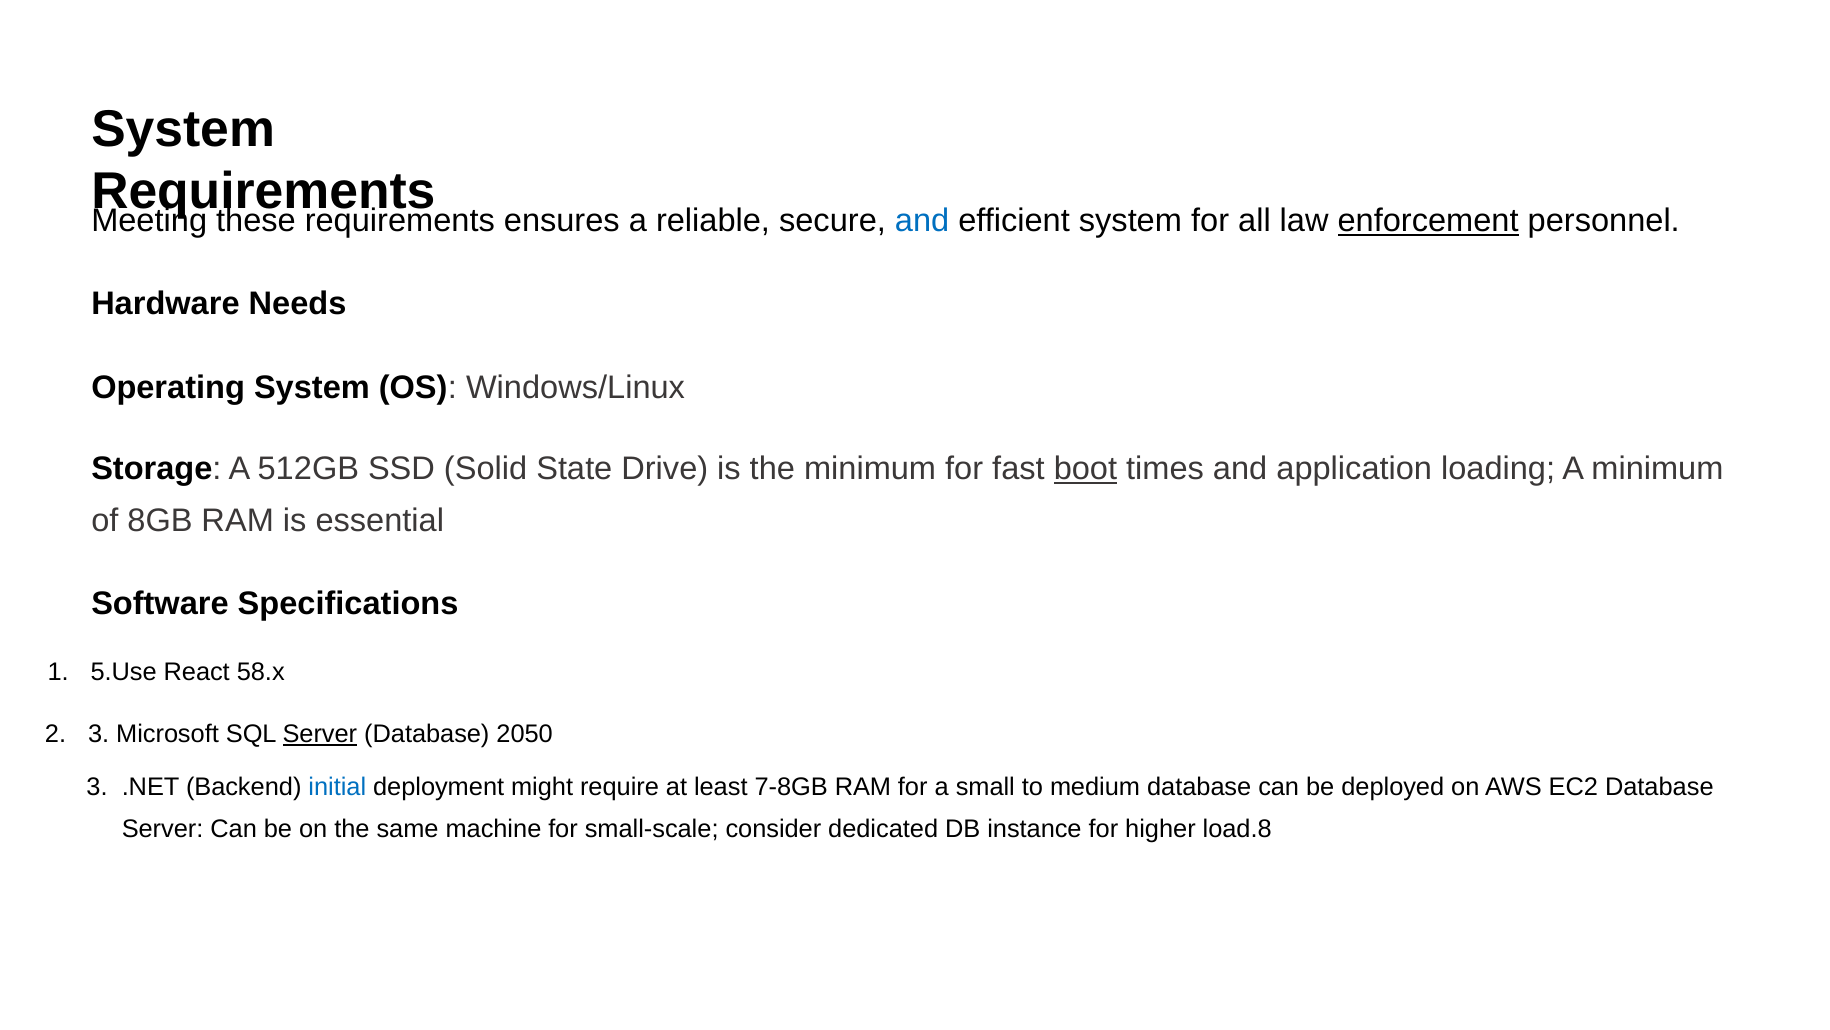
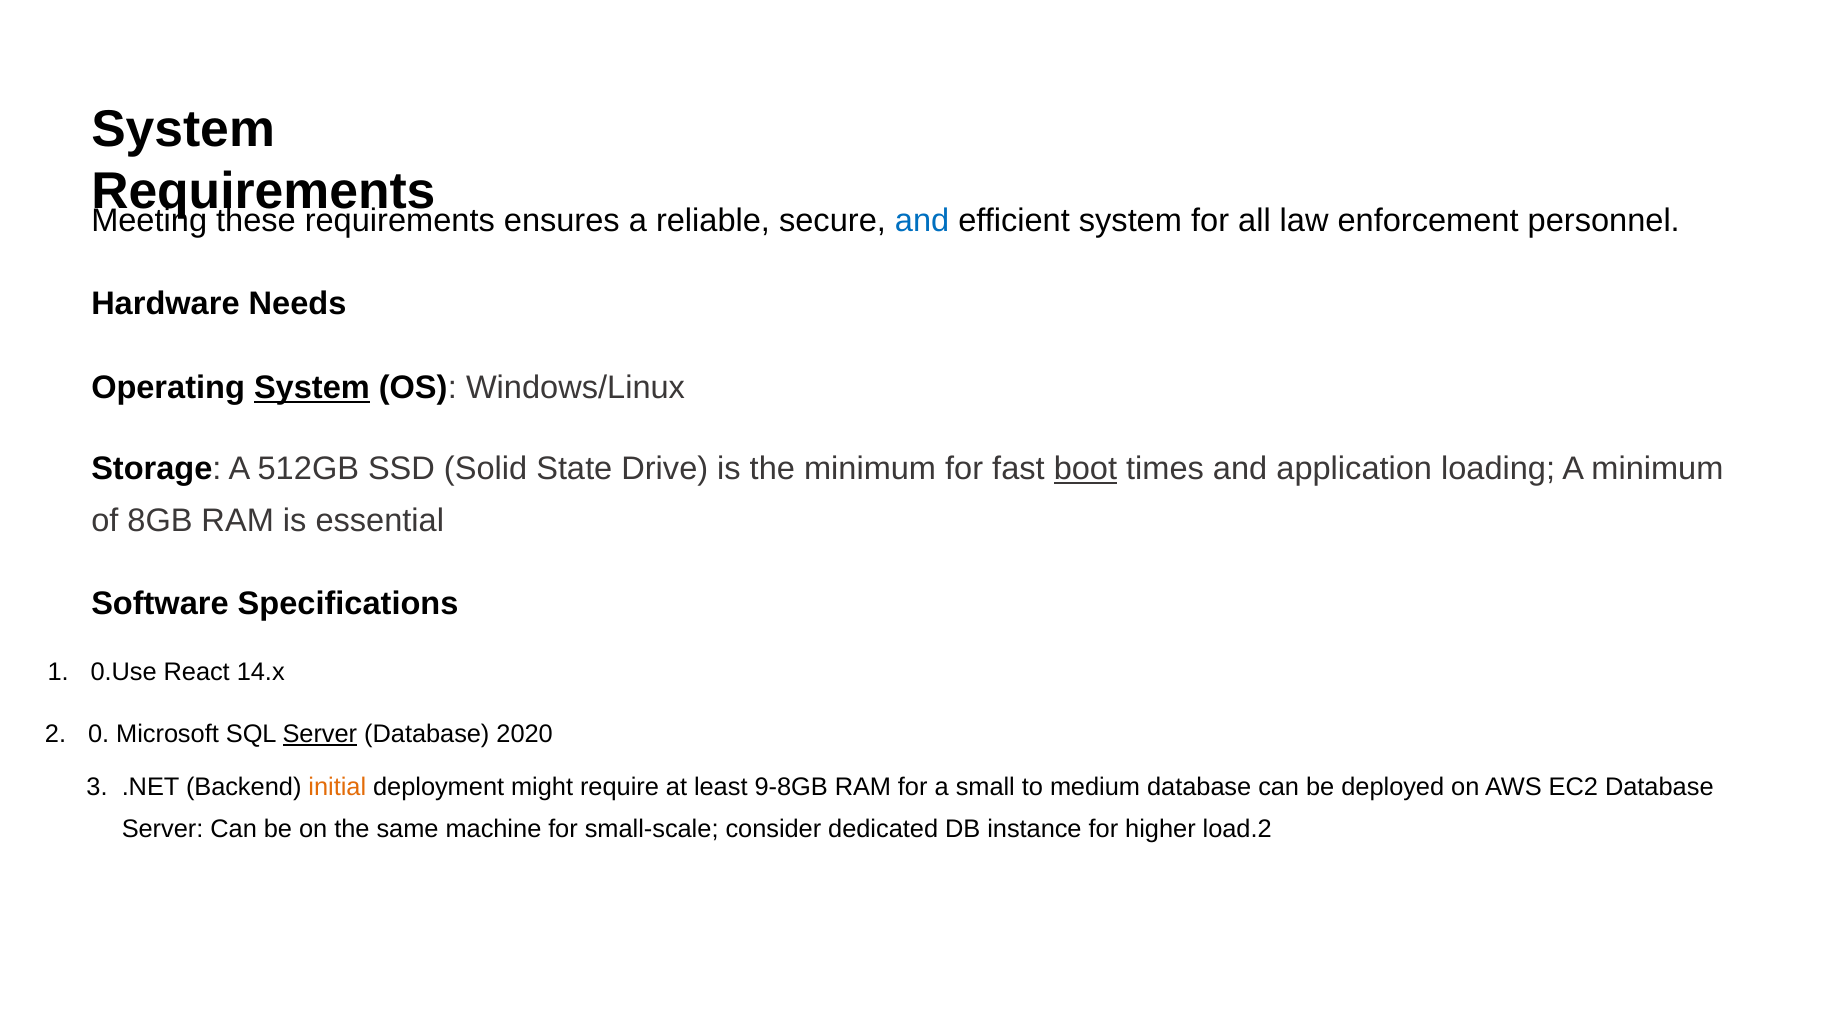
enforcement underline: present -> none (1428, 221)
System underline: none -> present (312, 387)
5.Use: 5.Use -> 0.Use (124, 672)
58.x: 58.x -> 14.x (261, 672)
2 3: 3 -> 0 (99, 734)
2050: 2050 -> 2020 (525, 734)
initial colour: blue -> orange (337, 787)
7-8GB: 7-8GB -> 9-8GB (791, 787)
load.8: load.8 -> load.2 (1237, 828)
